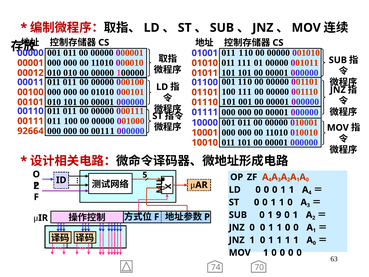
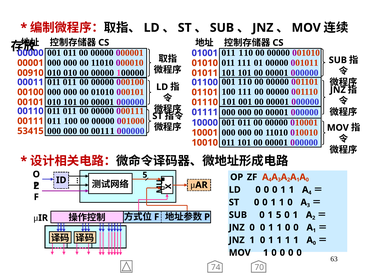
00012: 00012 -> 00910 (30, 73)
92664: 92664 -> 53415 (30, 131)
1 9: 9 -> 5 (279, 215)
